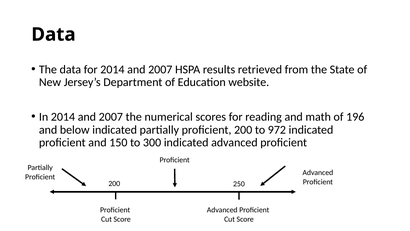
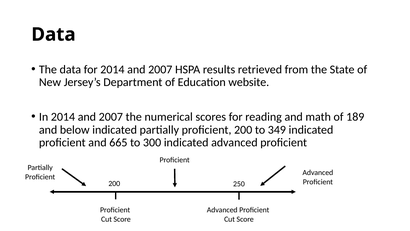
196: 196 -> 189 (355, 117)
972: 972 -> 349 (277, 130)
150: 150 -> 665 (118, 142)
